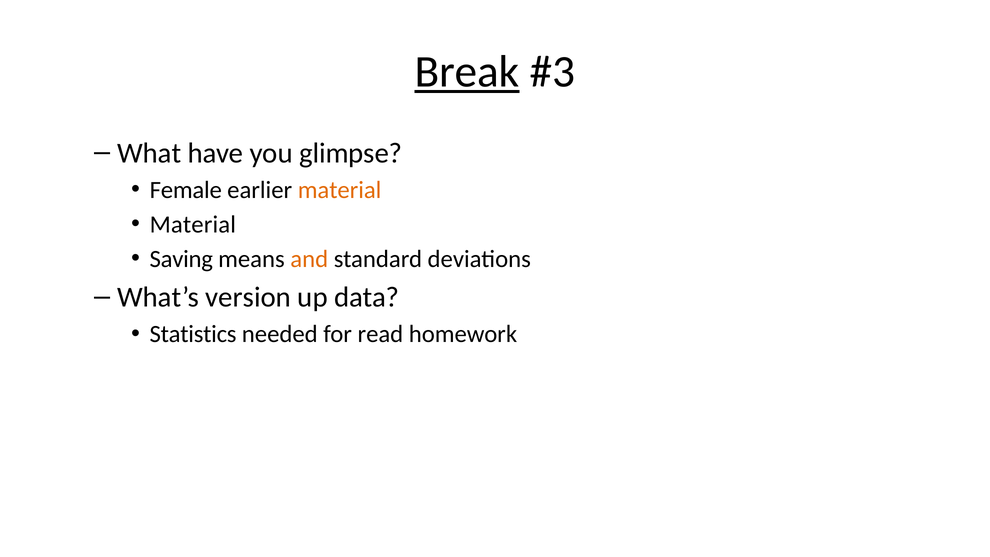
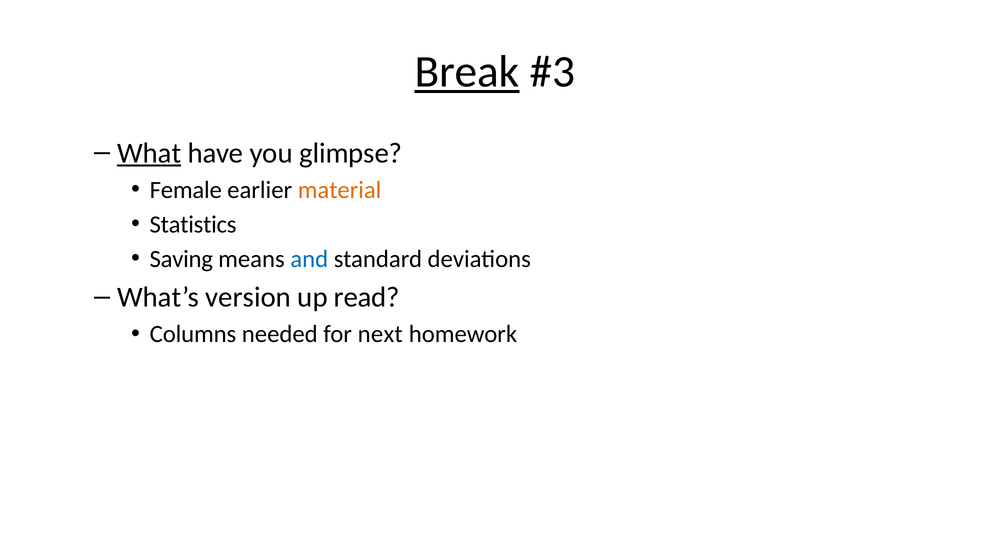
What underline: none -> present (149, 153)
Material: Material -> Statistics (193, 224)
and colour: orange -> blue (309, 259)
data: data -> read (367, 297)
Statistics: Statistics -> Columns (193, 334)
read: read -> next (380, 334)
